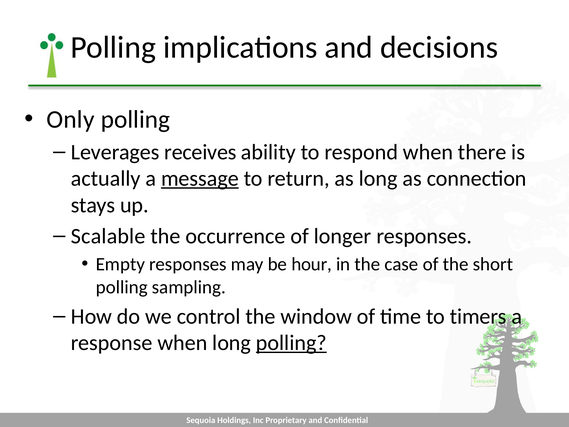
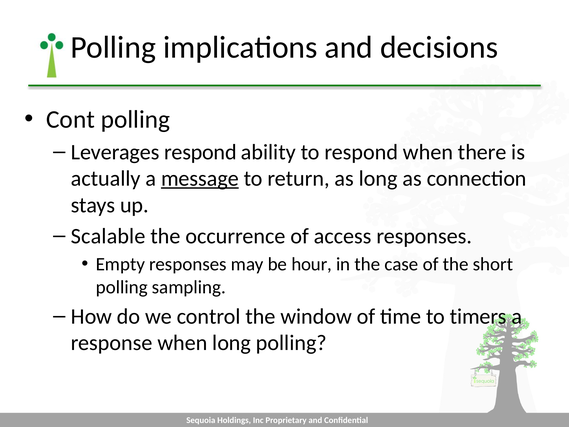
Only: Only -> Cont (71, 119)
Leverages receives: receives -> respond (200, 152)
longer: longer -> access (343, 236)
polling underline: present -> none (291, 343)
